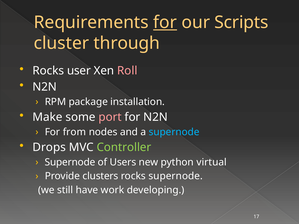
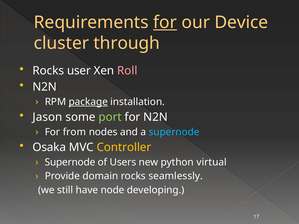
Scripts: Scripts -> Device (241, 22)
package underline: none -> present (88, 102)
Make: Make -> Jason (47, 117)
port colour: pink -> light green (110, 117)
Drops: Drops -> Osaka (49, 147)
Controller colour: light green -> yellow (124, 147)
clusters: clusters -> domain (100, 176)
rocks supernode: supernode -> seamlessly (176, 176)
work: work -> node (113, 190)
